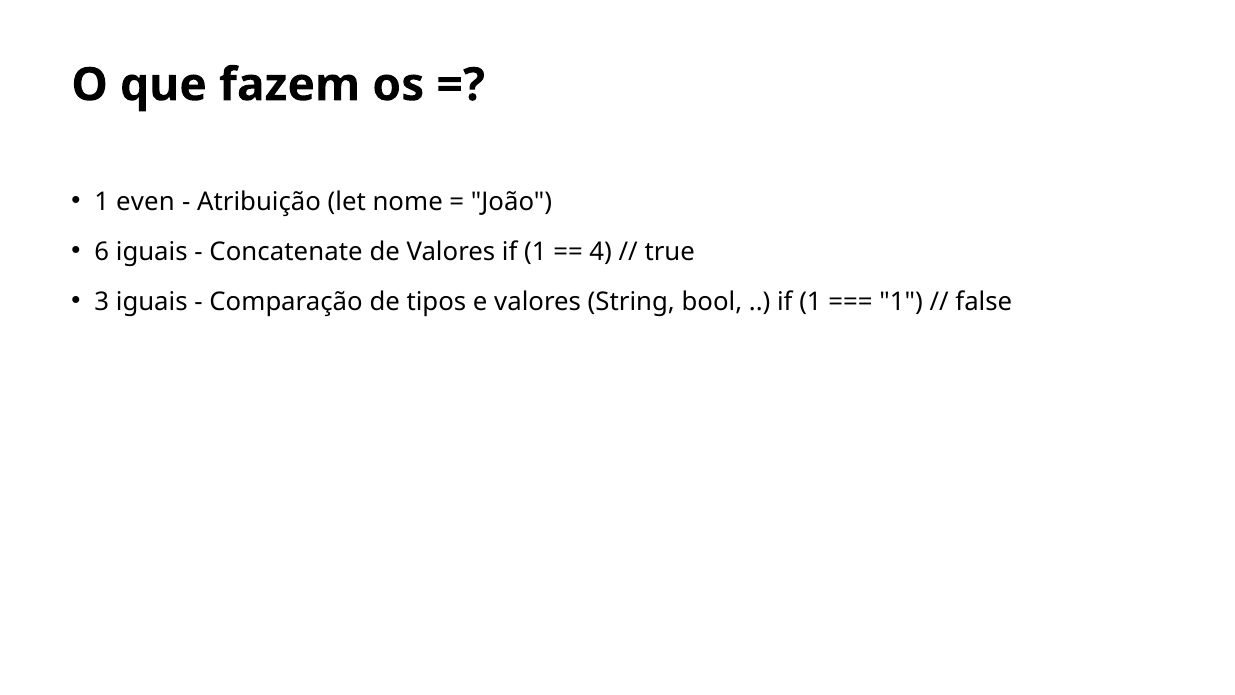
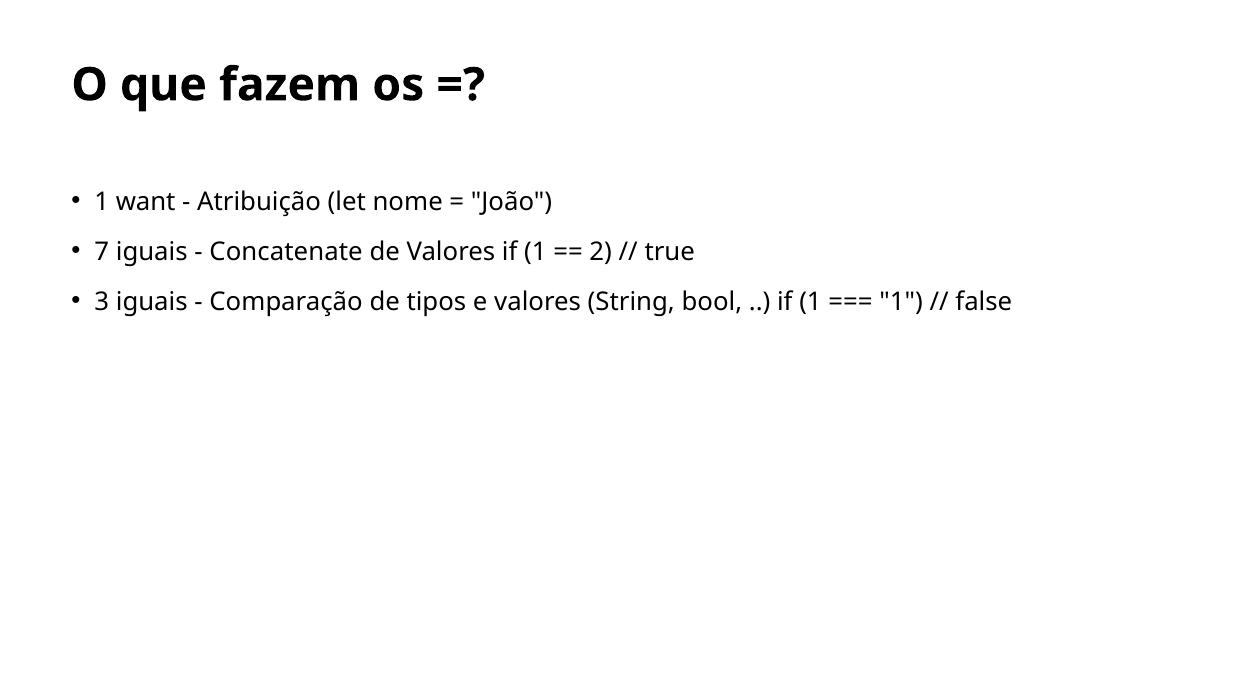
even: even -> want (146, 202)
6: 6 -> 7 (102, 252)
4: 4 -> 2 (601, 252)
